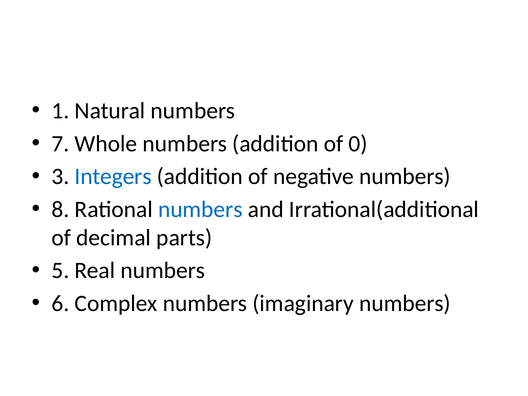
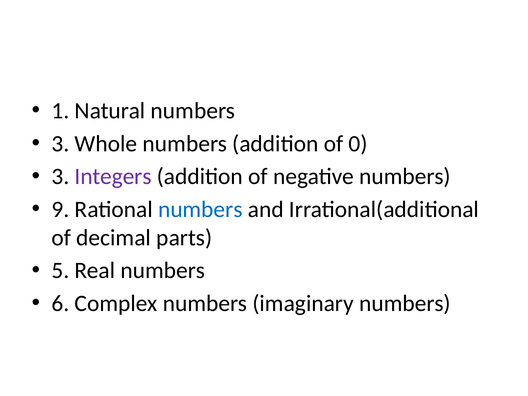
7: 7 -> 3 (60, 144)
Integers colour: blue -> purple (113, 177)
8: 8 -> 9 (60, 209)
